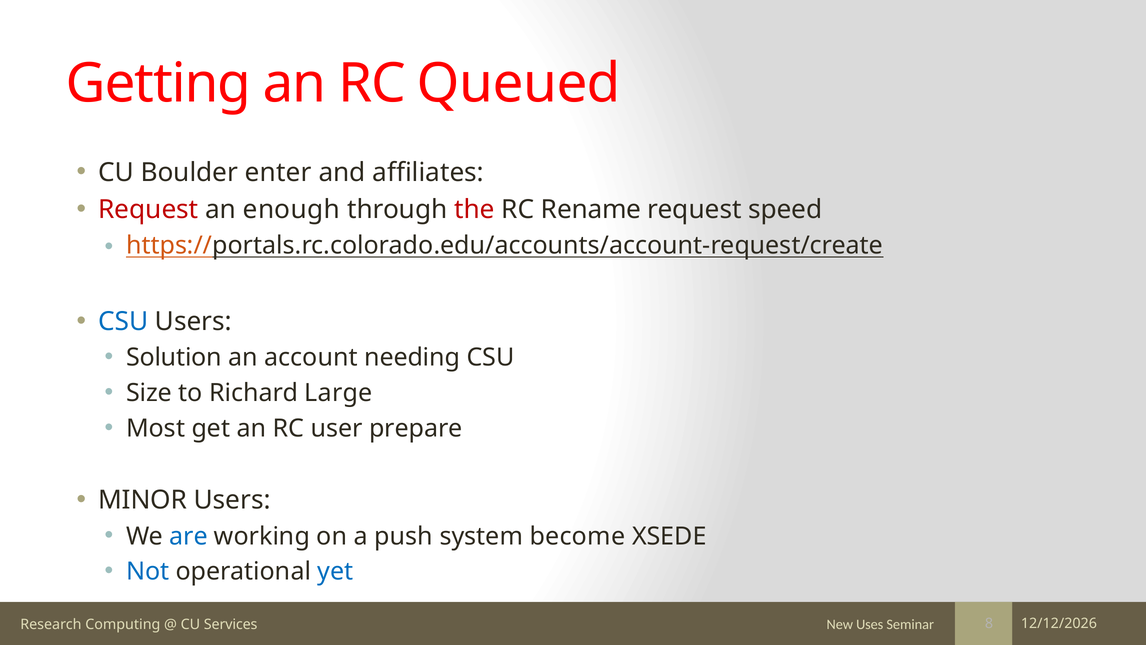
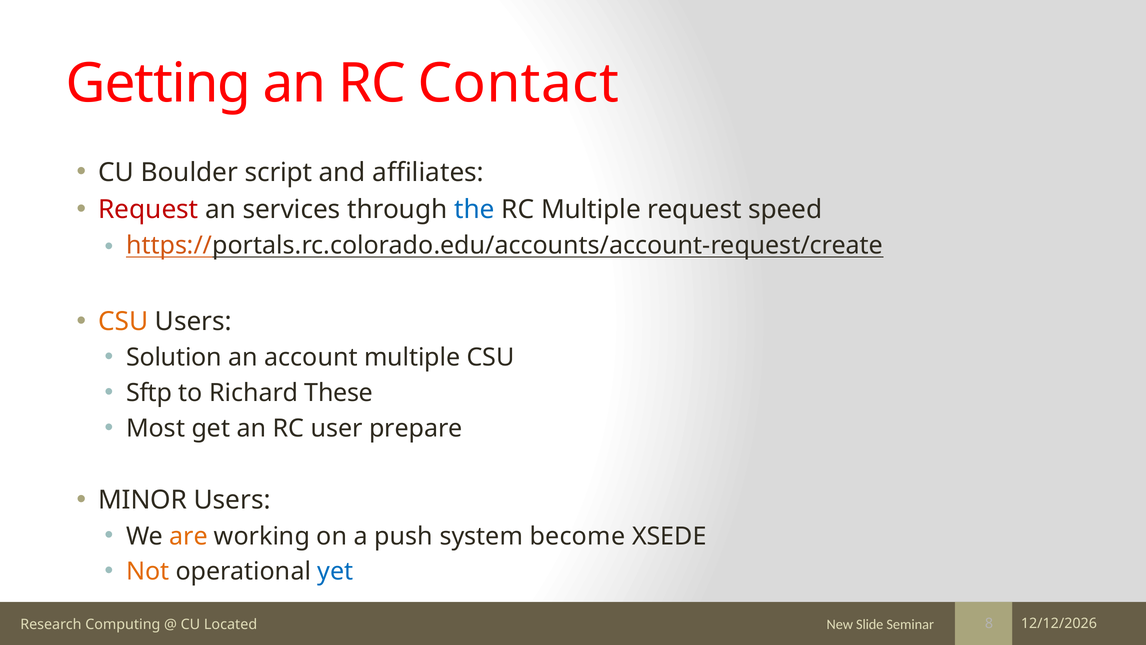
Queued: Queued -> Contact (518, 83)
enter: enter -> script (278, 172)
enough: enough -> services (292, 210)
the colour: red -> blue (474, 210)
RC Rename: Rename -> Multiple (591, 210)
CSU colour: blue -> orange (123, 321)
account needing: needing -> multiple (412, 357)
Size: Size -> Sftp (149, 393)
Large: Large -> These (339, 393)
are colour: blue -> orange (189, 536)
Not colour: blue -> orange (148, 571)
Uses: Uses -> Slide (870, 624)
Services: Services -> Located (231, 624)
